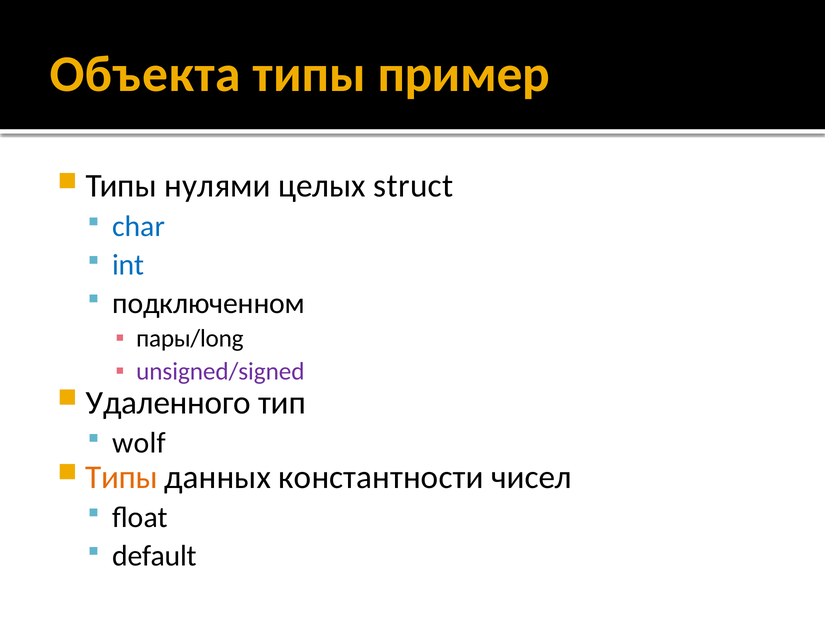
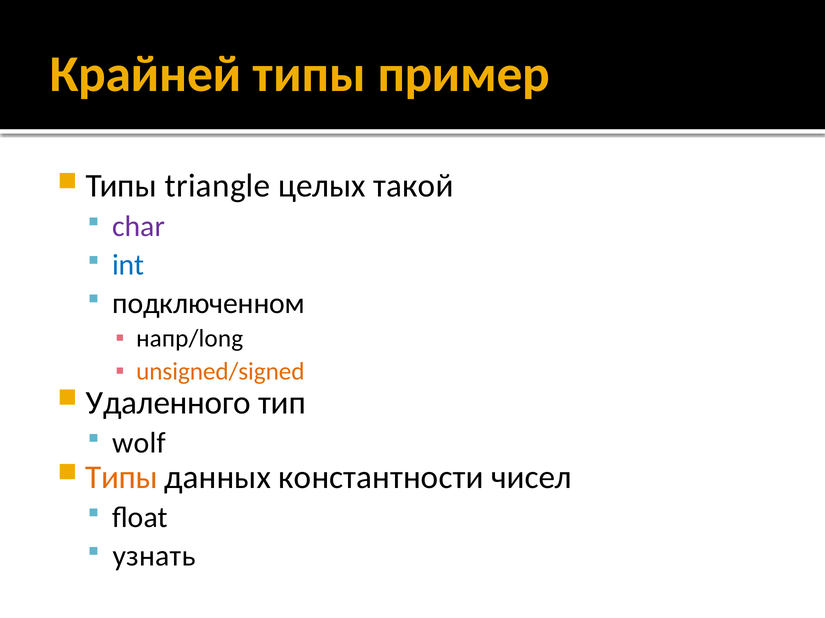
Объекта: Объекта -> Крайней (146, 74)
нулями: нулями -> triangle (218, 186)
struct: struct -> такой (413, 186)
char colour: blue -> purple (139, 227)
пары/long: пары/long -> напр/long (190, 339)
unsigned/signed colour: purple -> orange (220, 372)
default: default -> узнать (154, 557)
